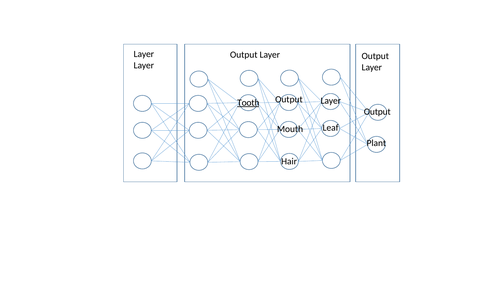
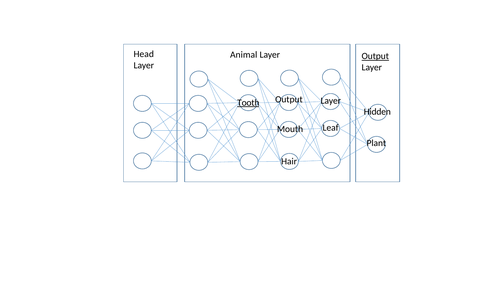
Layer: Layer -> Head (144, 54)
Output: Output -> Animal (244, 55)
Output underline: none -> present (375, 56)
Output: Output -> Hidden (377, 112)
